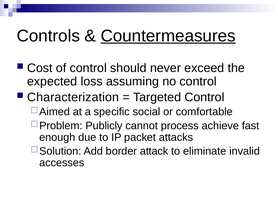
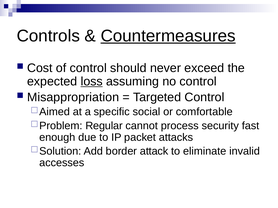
loss underline: none -> present (92, 82)
Characterization: Characterization -> Misappropriation (73, 97)
Publicly: Publicly -> Regular (104, 126)
achieve: achieve -> security (220, 126)
